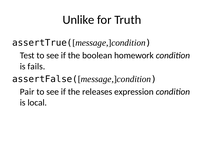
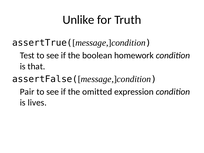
fails: fails -> that (36, 66)
releases: releases -> omitted (97, 92)
local: local -> lives (37, 103)
